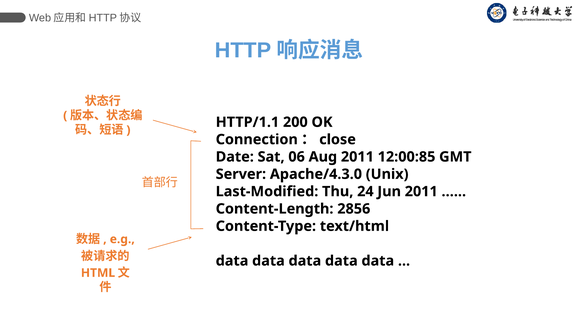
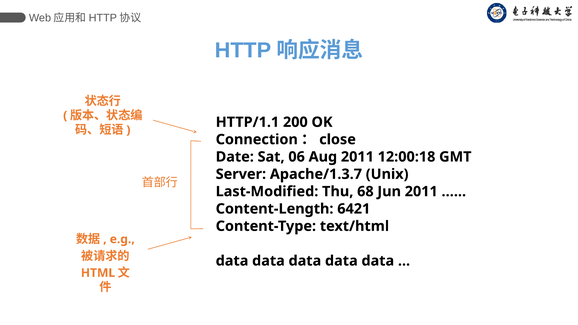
12:00:85: 12:00:85 -> 12:00:18 (407, 157)
Apache/4.3.0: Apache/4.3.0 -> Apache/1.3.7 (316, 174)
24: 24 -> 68 (365, 192)
2856: 2856 -> 6421 (354, 209)
